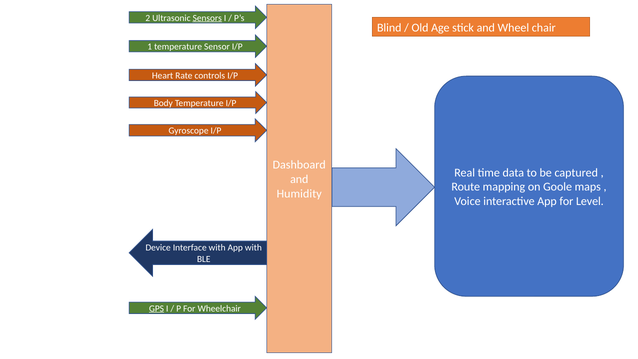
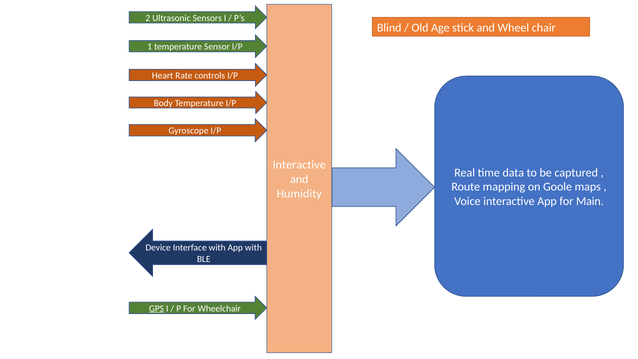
Sensors underline: present -> none (207, 18)
Dashboard: Dashboard -> Interactive (299, 165)
Level: Level -> Main (590, 201)
